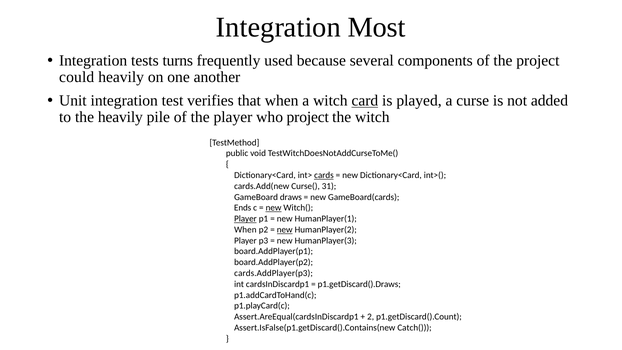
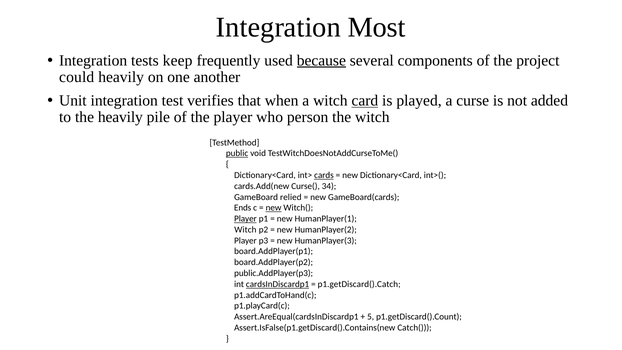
turns: turns -> keep (178, 60)
because underline: none -> present (321, 60)
who project: project -> person (308, 117)
public underline: none -> present (237, 153)
31: 31 -> 34 (329, 186)
draws: draws -> relied (291, 197)
When: When -> Witch (245, 230)
new underline: present -> none (285, 230)
cards.AddPlayer(p3: cards.AddPlayer(p3 -> public.AddPlayer(p3 (274, 273)
cardsInDiscardp1 underline: none -> present (278, 284)
p1.getDiscard().Draws: p1.getDiscard().Draws -> p1.getDiscard().Catch (359, 284)
2: 2 -> 5 (371, 317)
